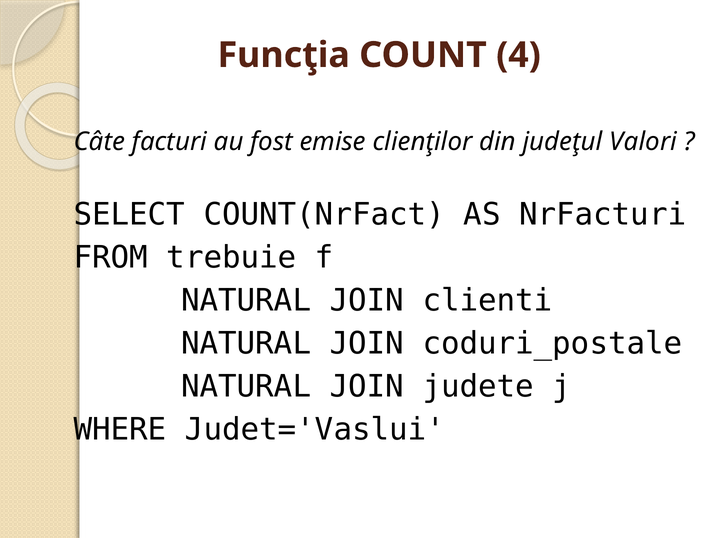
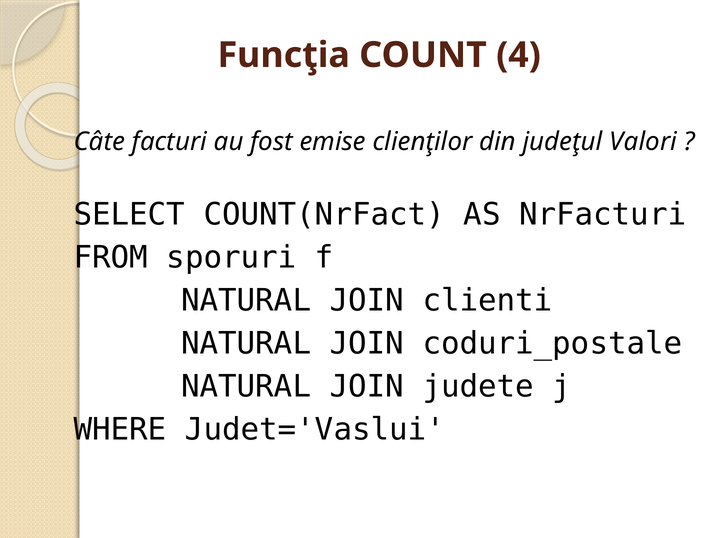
trebuie: trebuie -> sporuri (231, 257)
